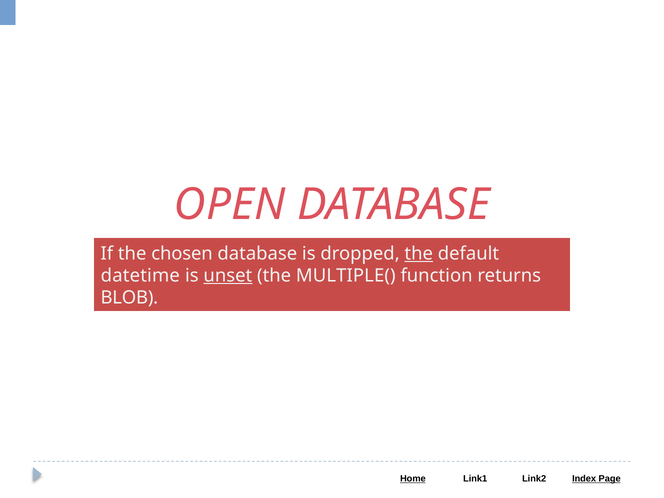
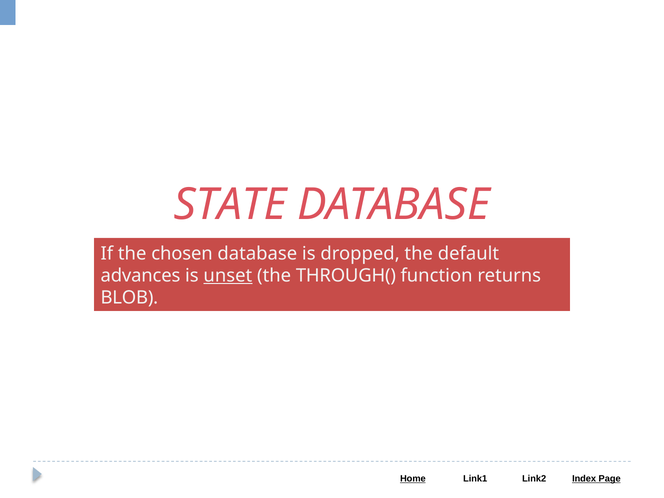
OPEN: OPEN -> STATE (230, 204)
the underline: present -> none (419, 254)
datetime: datetime -> advances (140, 276)
MULTIPLE(: MULTIPLE( -> THROUGH( (346, 276)
